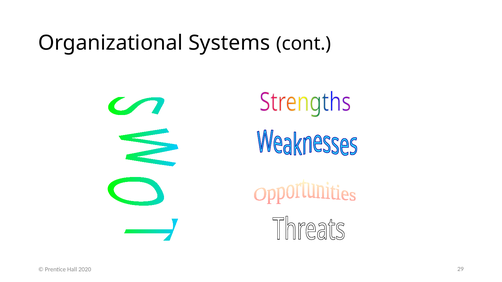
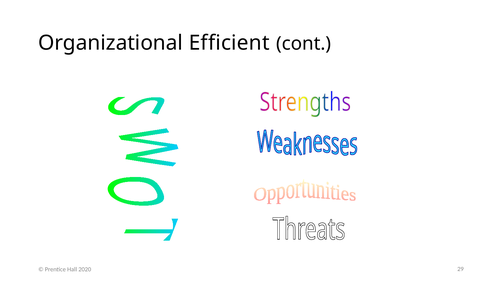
Systems: Systems -> Efficient (229, 43)
